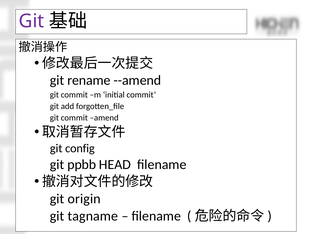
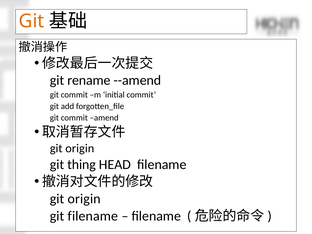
Git colour: purple -> orange (32, 21)
config: config -> origin (80, 148)
ppbb: ppbb -> thing (82, 165)
git tagname: tagname -> filename (93, 216)
